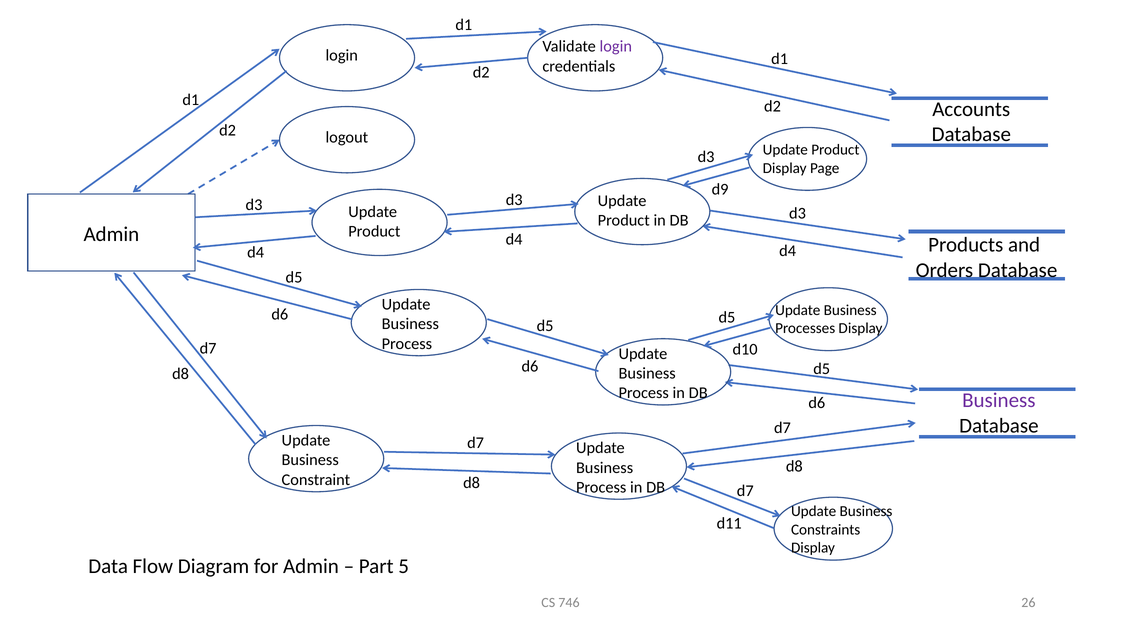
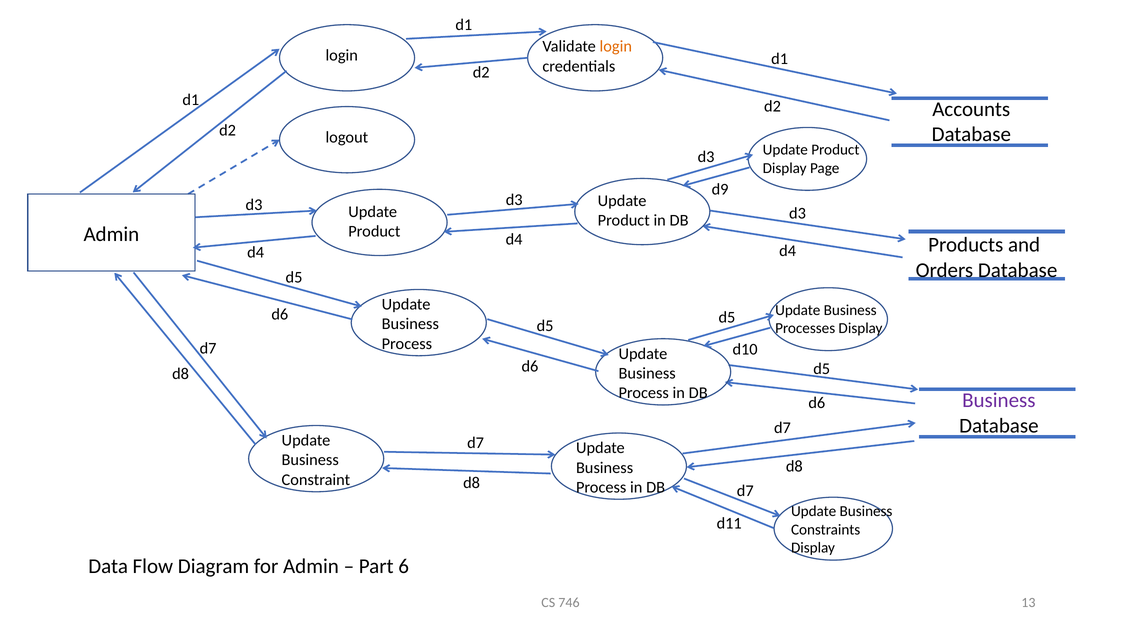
login colour: purple -> orange (616, 46)
5: 5 -> 6 (404, 566)
26: 26 -> 13 (1028, 602)
